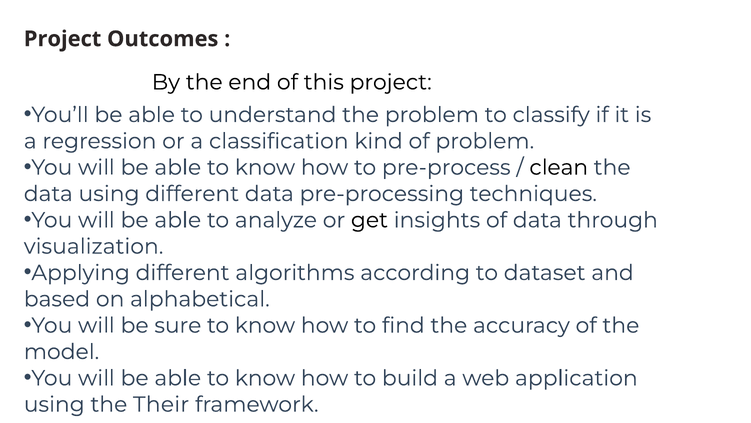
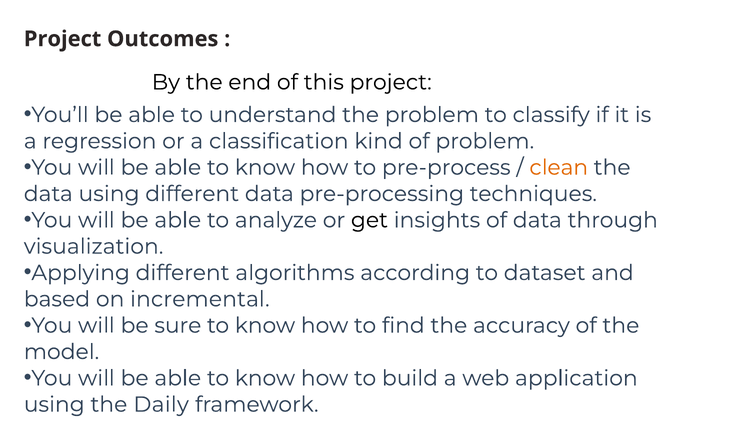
clean colour: black -> orange (559, 167)
alphabetical: alphabetical -> incremental (200, 299)
Their: Their -> Daily (161, 404)
